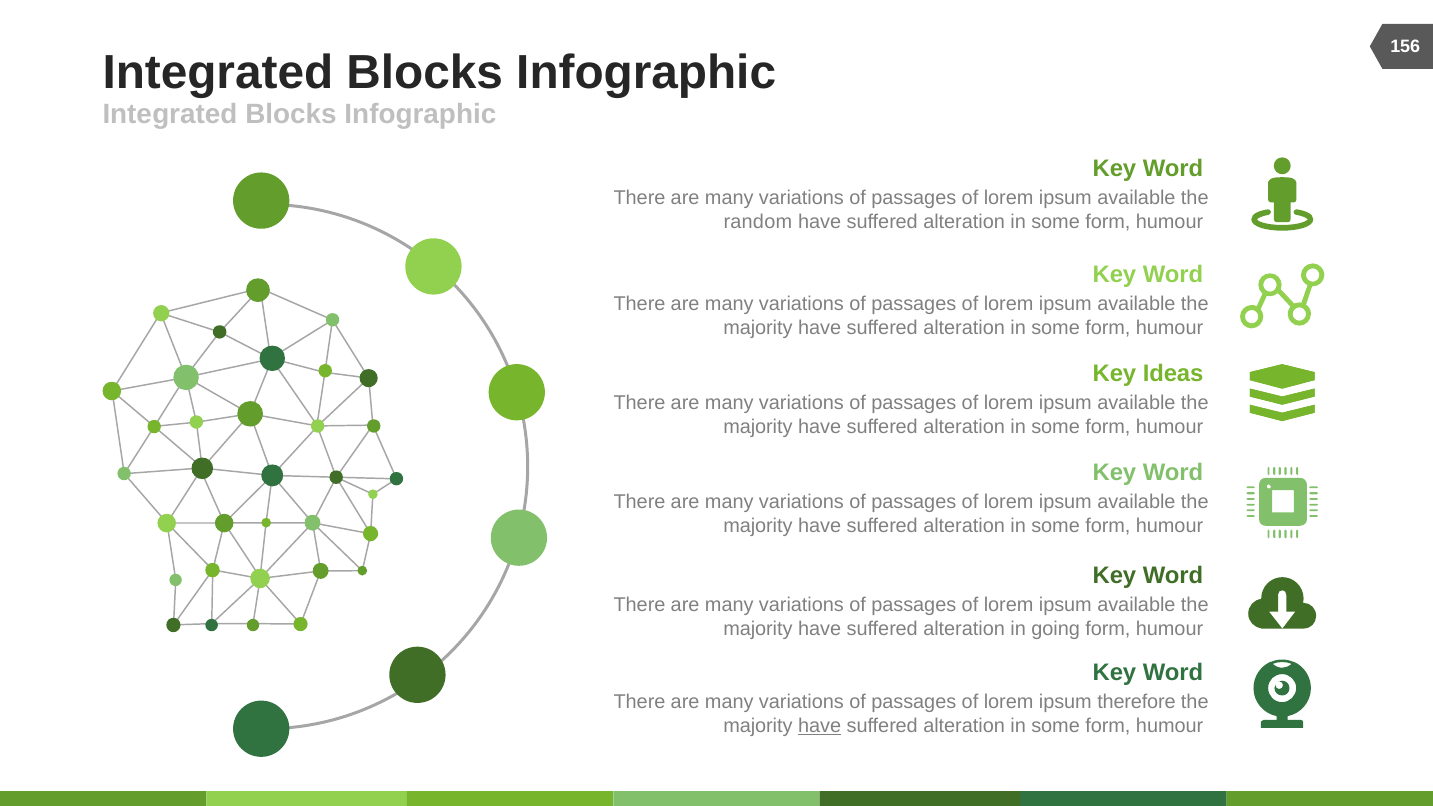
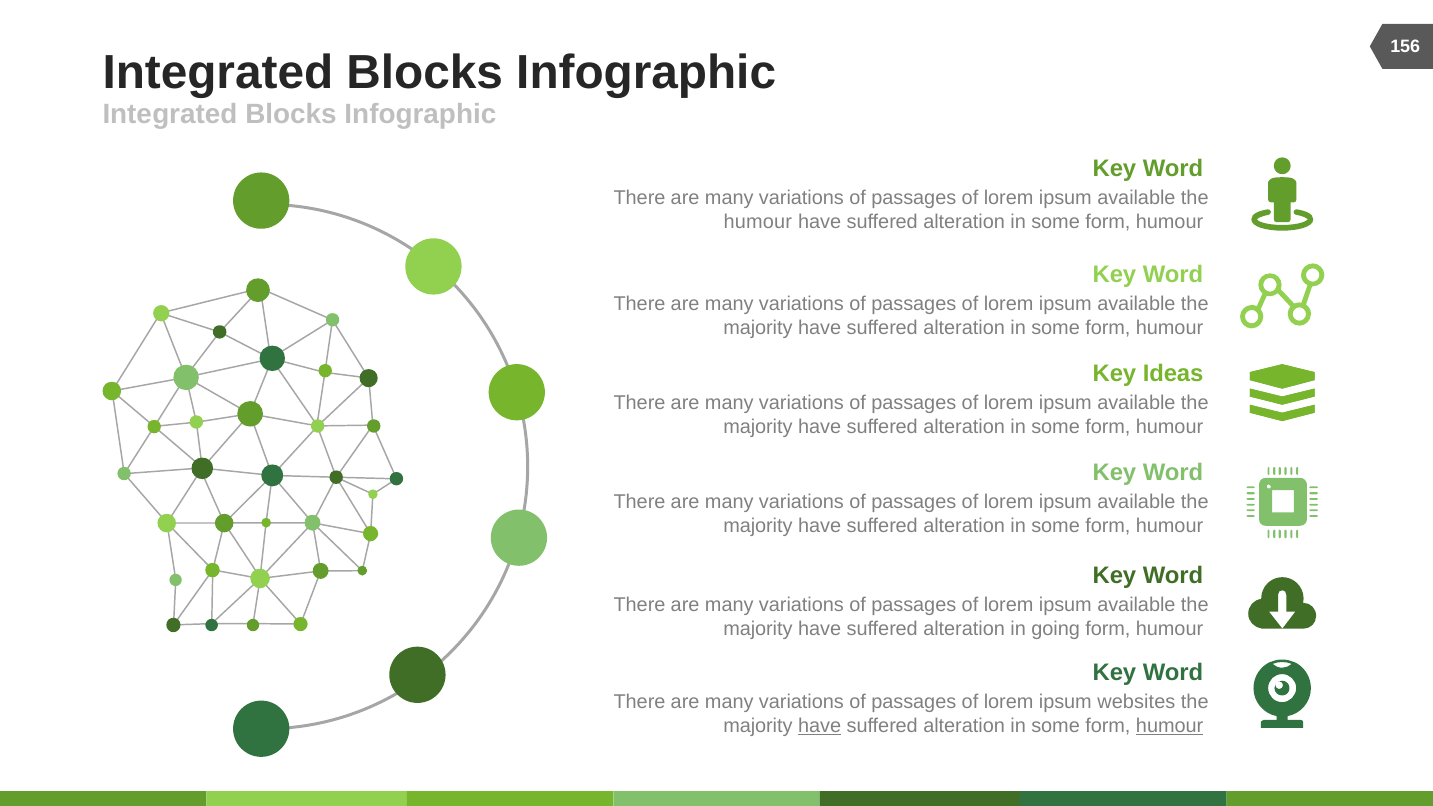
random: random -> humour (758, 222)
therefore: therefore -> websites (1136, 702)
humour underline: none -> present (1170, 726)
